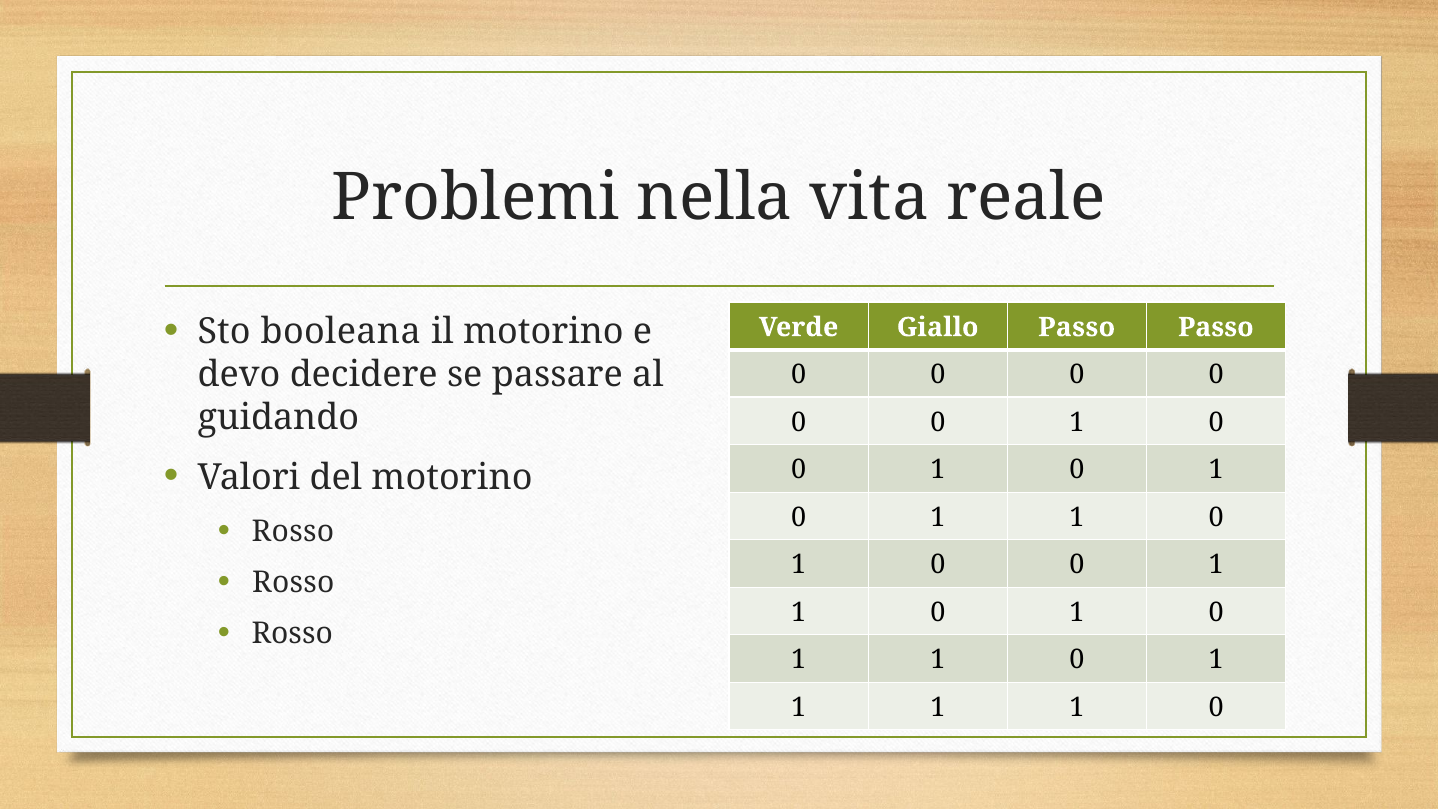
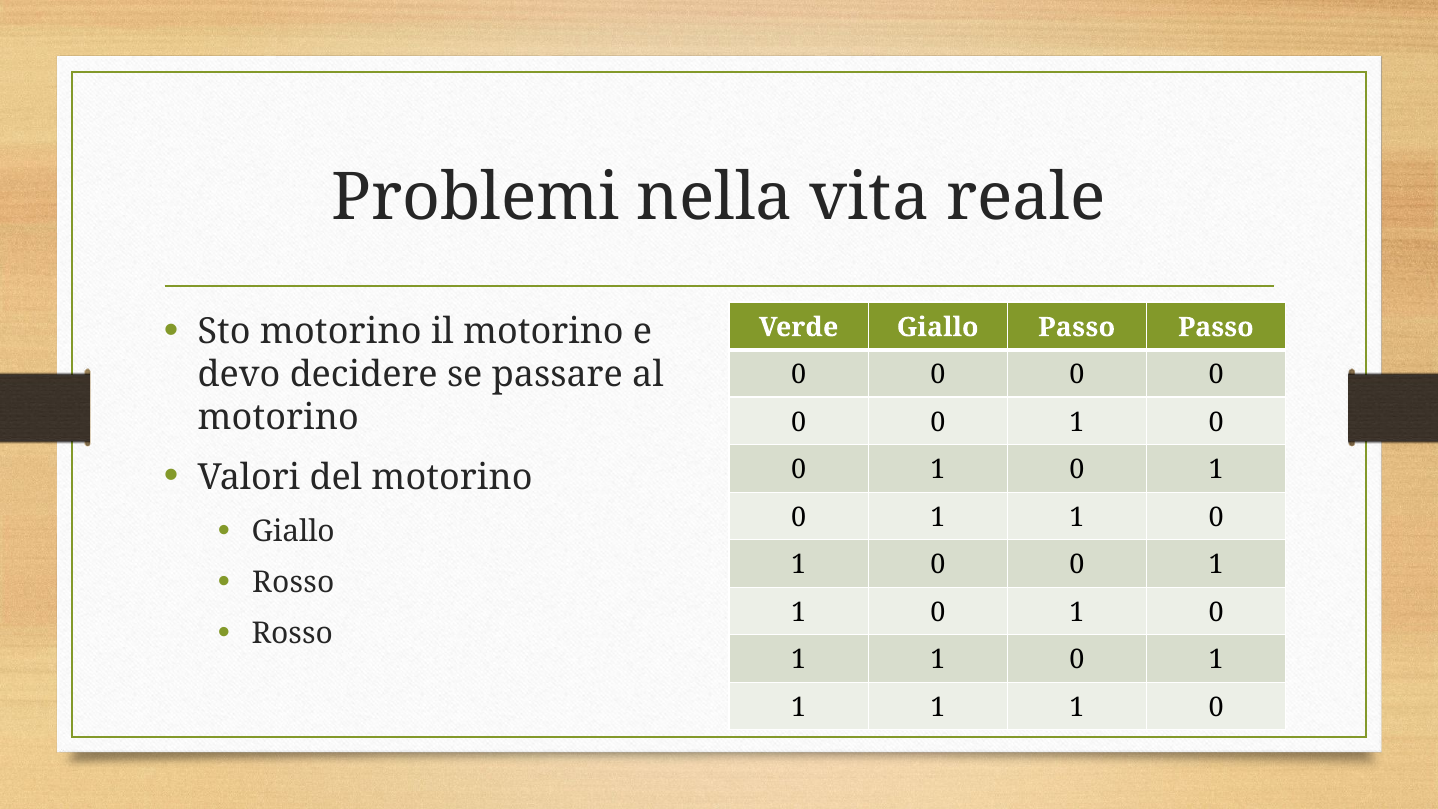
Sto booleana: booleana -> motorino (341, 331)
guidando: guidando -> motorino (278, 418)
Rosso: Rosso -> Giallo (293, 531)
